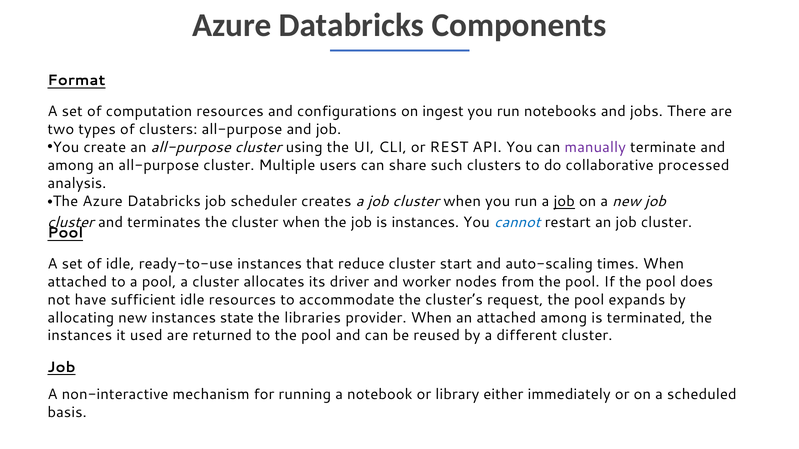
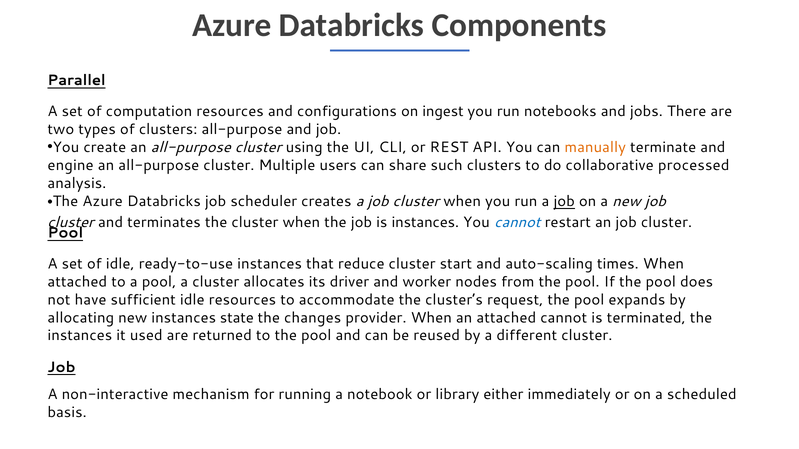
Format: Format -> Parallel (77, 81)
manually colour: purple -> orange (595, 147)
among: among -> engine (71, 165)
libraries: libraries -> changes (313, 318)
attached among: among -> cannot (564, 318)
